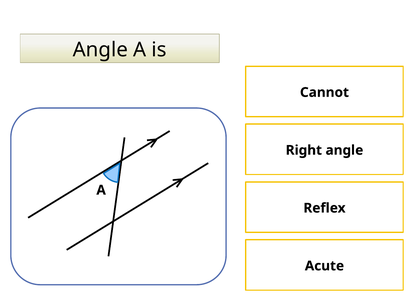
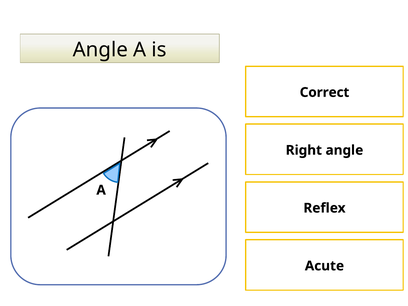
Cannot: Cannot -> Correct (325, 92)
